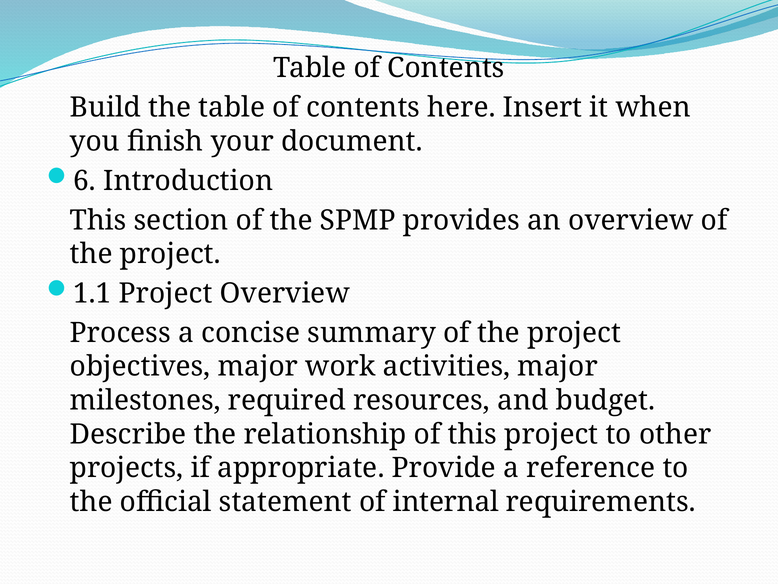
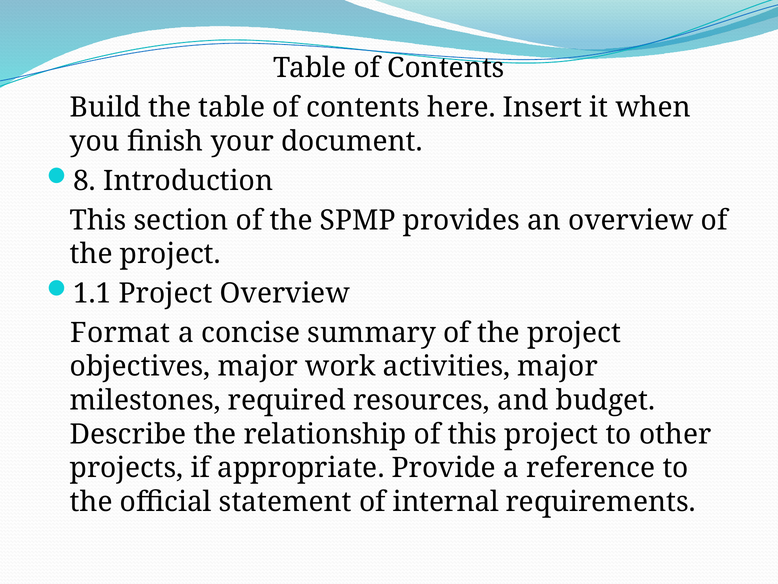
6: 6 -> 8 (85, 181)
Process: Process -> Format (120, 333)
